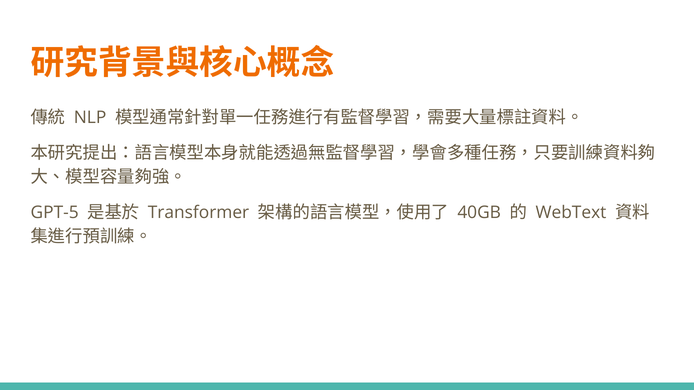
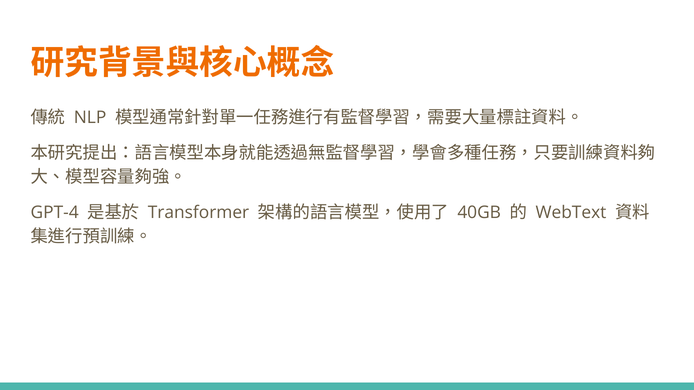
GPT-5: GPT-5 -> GPT-4 (55, 213)
